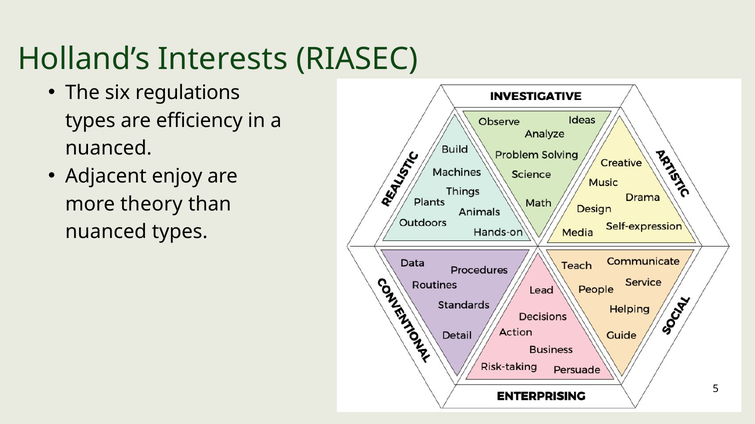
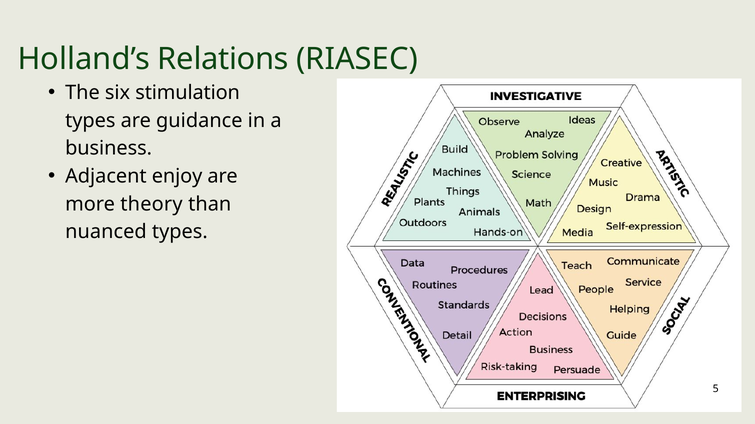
Interests: Interests -> Relations (223, 59)
regulations: regulations -> stimulation (188, 93)
efficiency: efficiency -> guidance (199, 121)
nuanced: nuanced -> business (109, 149)
